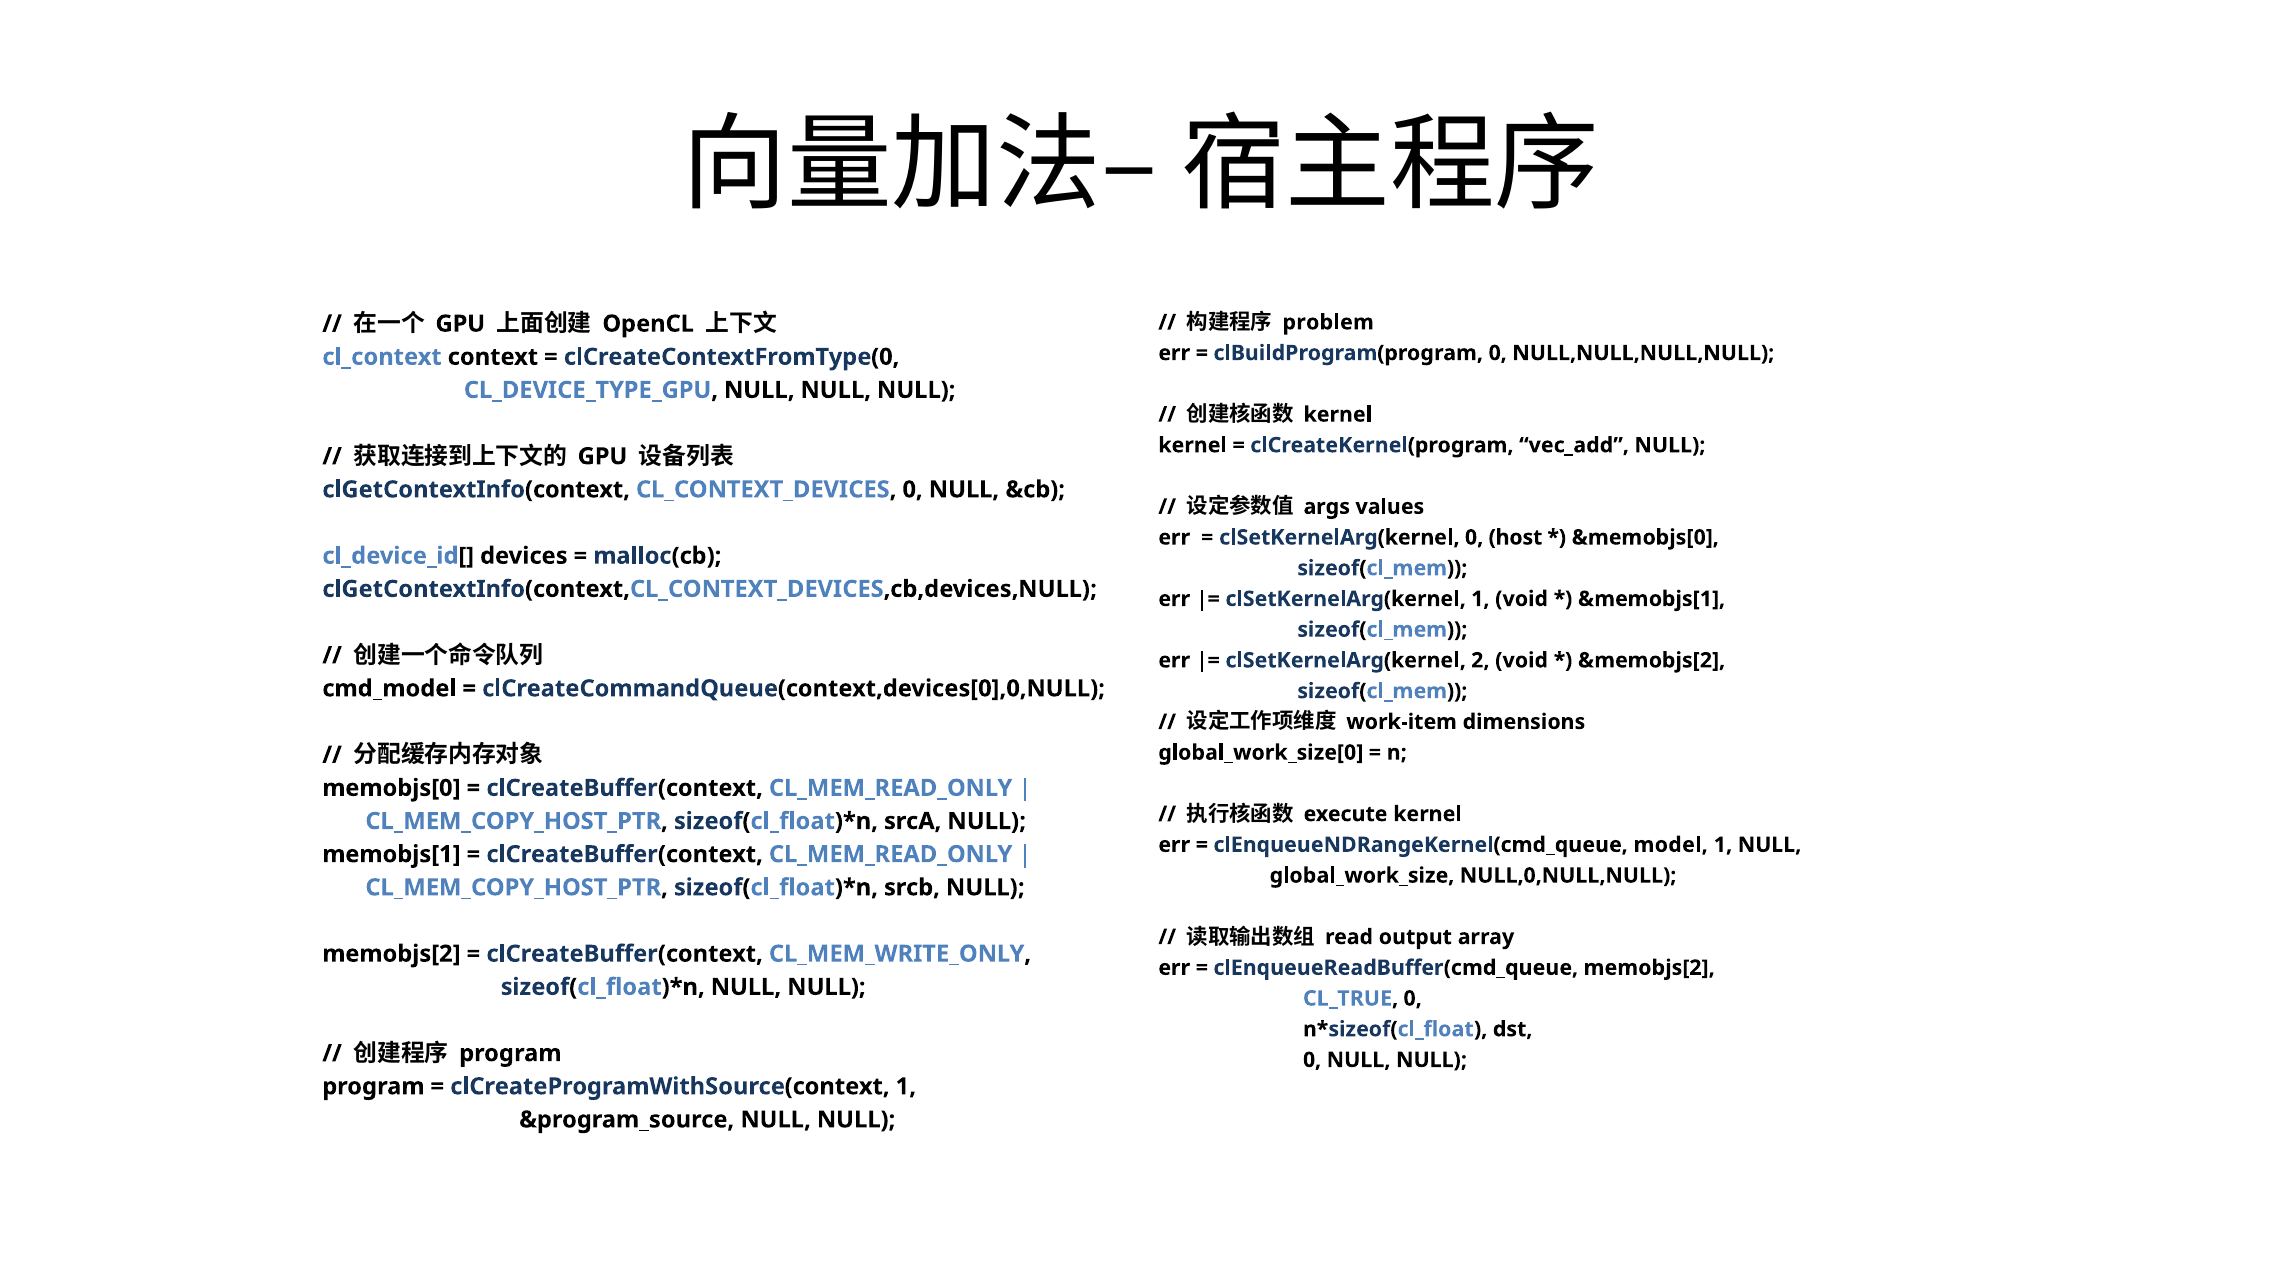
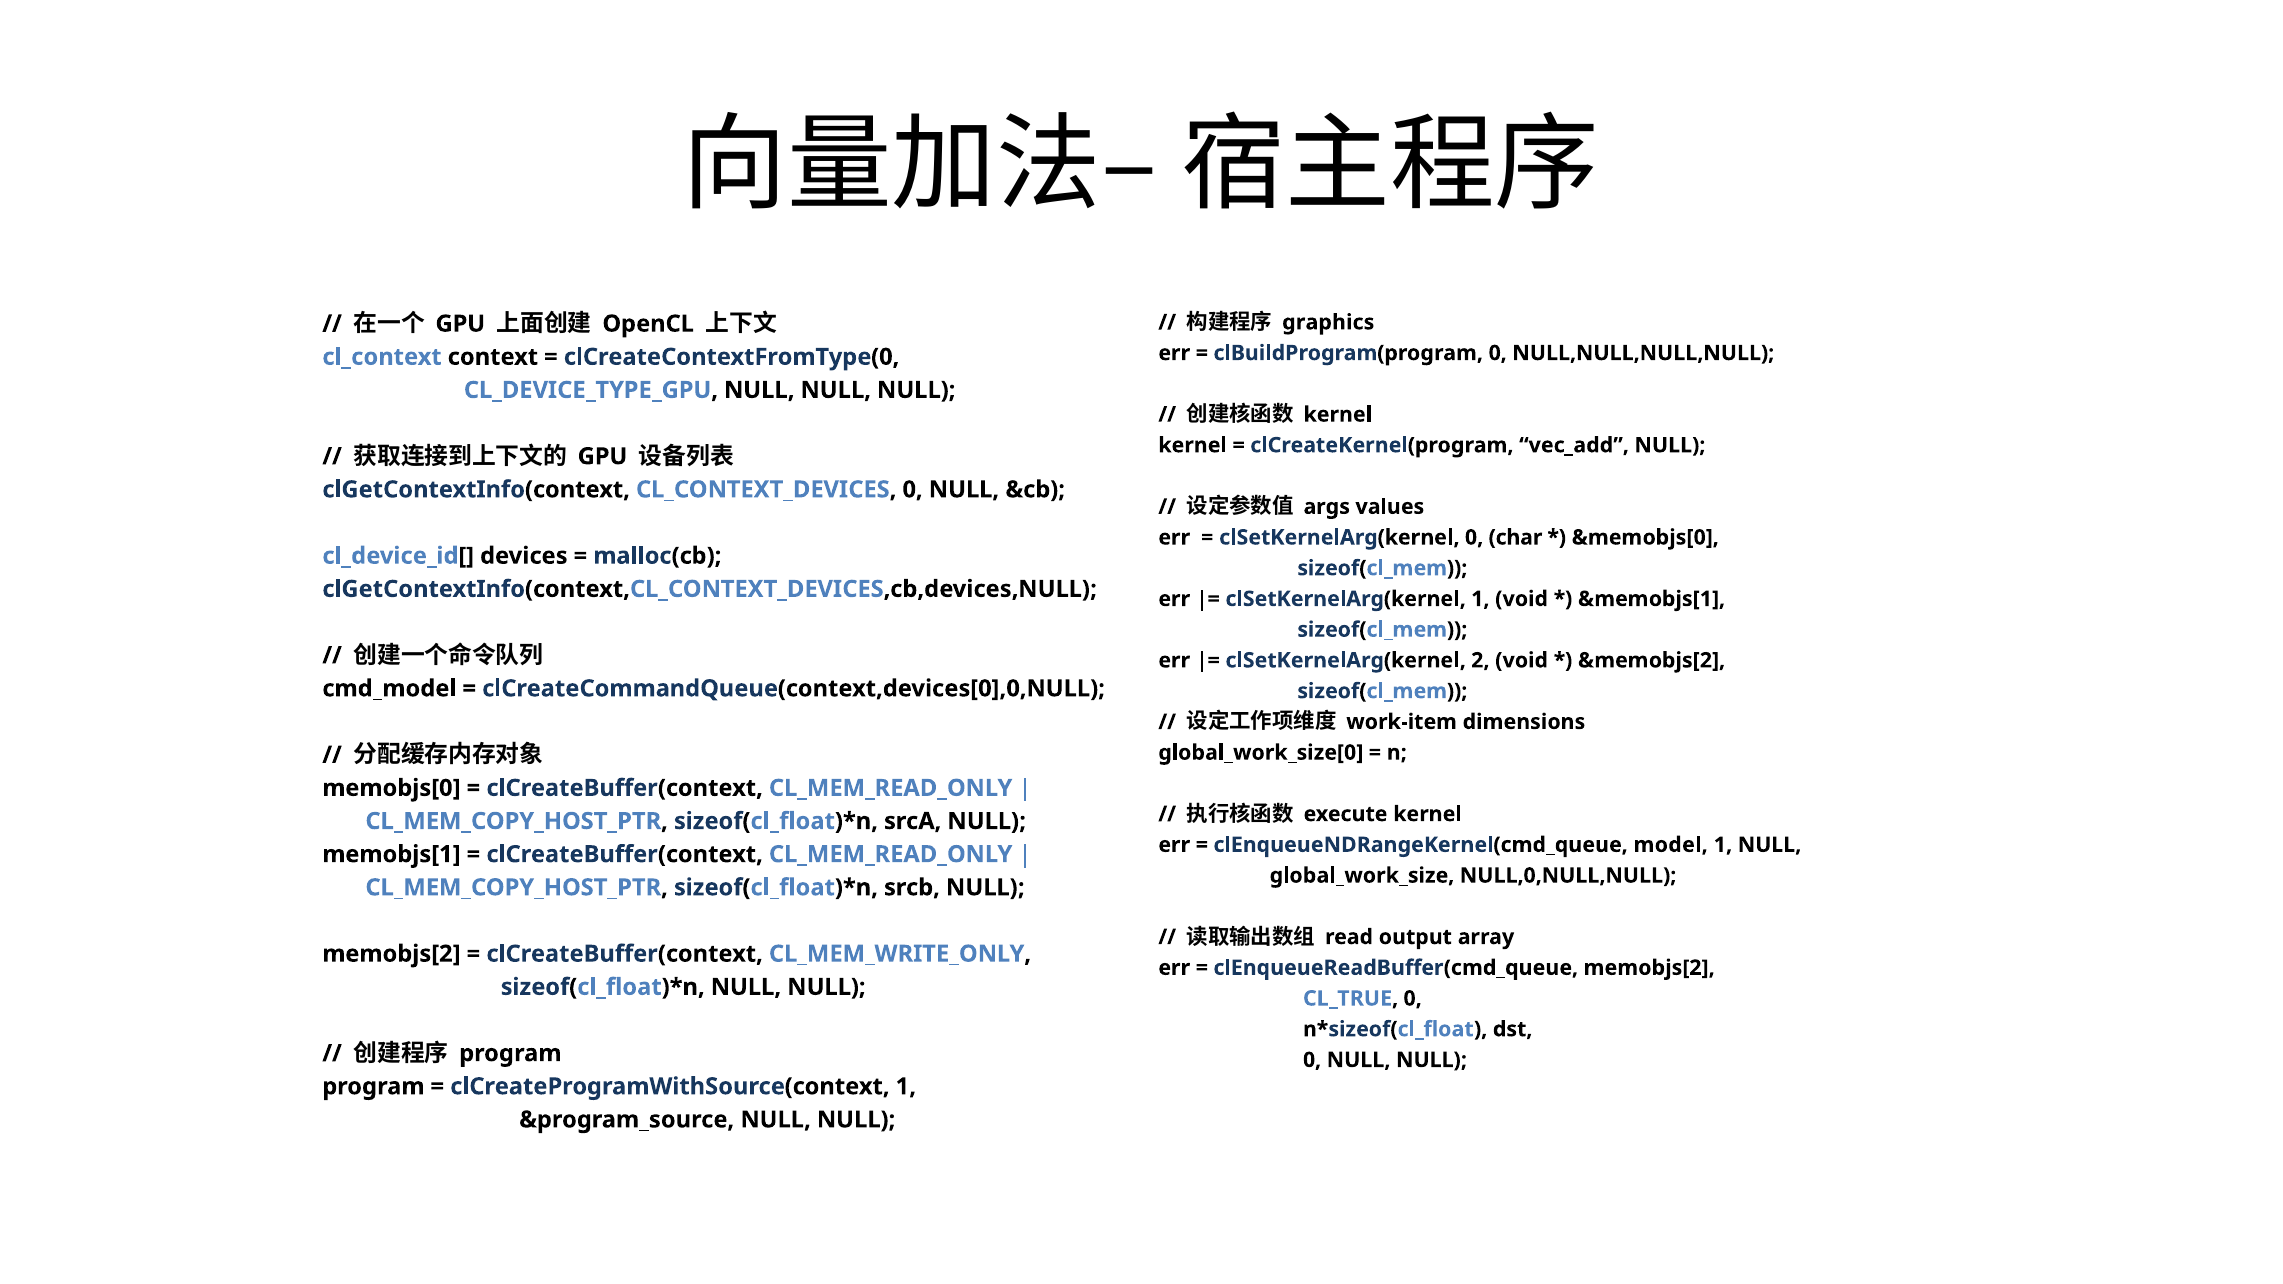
problem: problem -> graphics (1328, 322)
host: host -> char (1515, 538)
